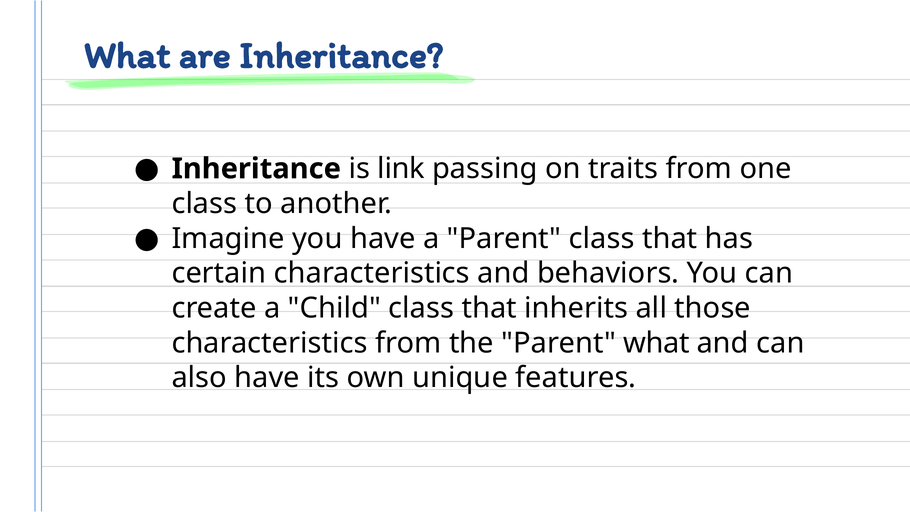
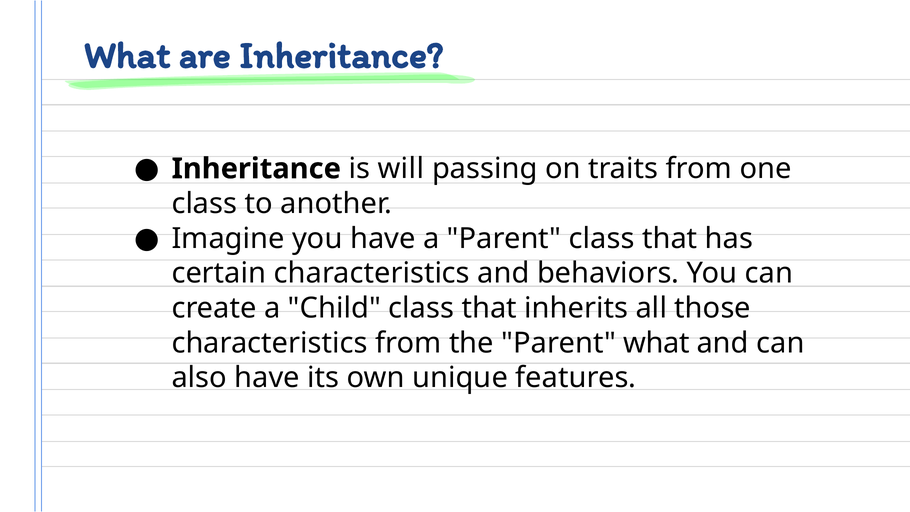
link: link -> will (401, 169)
